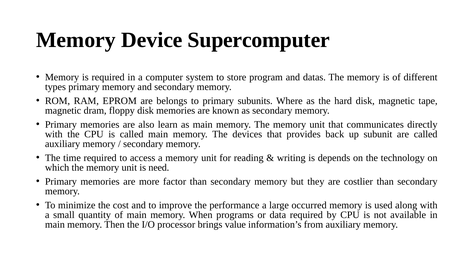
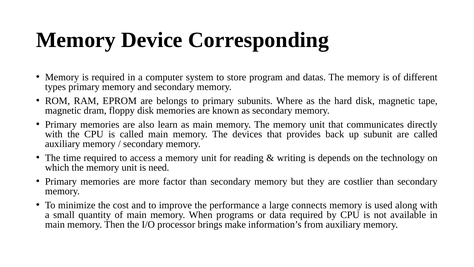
Supercomputer: Supercomputer -> Corresponding (259, 40)
occurred: occurred -> connects (309, 205)
value: value -> make (235, 224)
